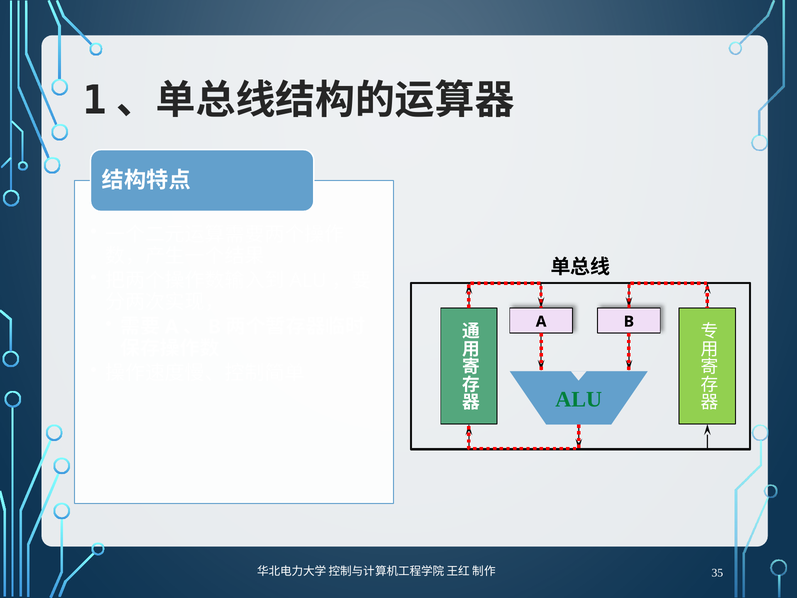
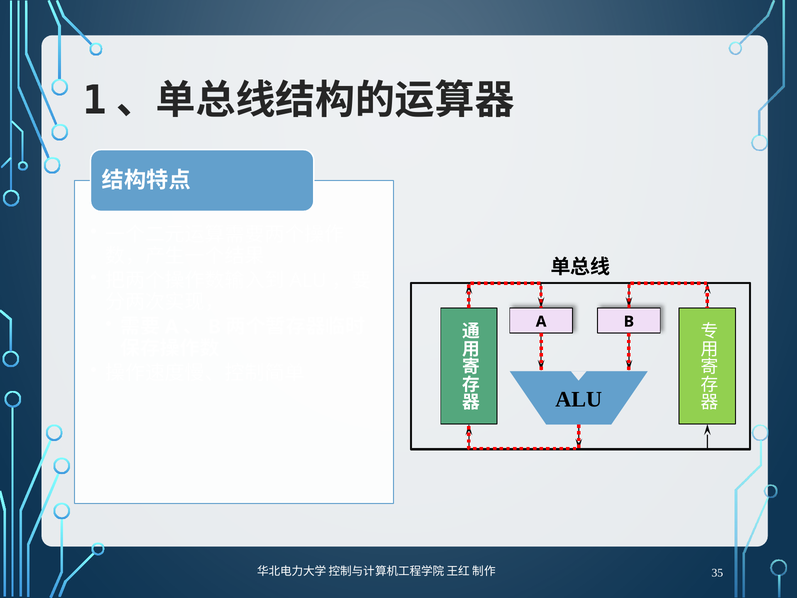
ALU colour: green -> black (579, 399)
